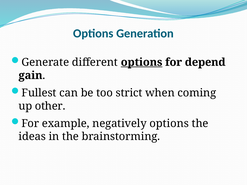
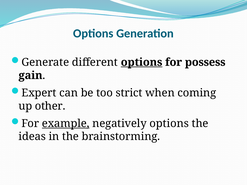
depend: depend -> possess (205, 62)
Fullest: Fullest -> Expert (39, 93)
example underline: none -> present (66, 124)
